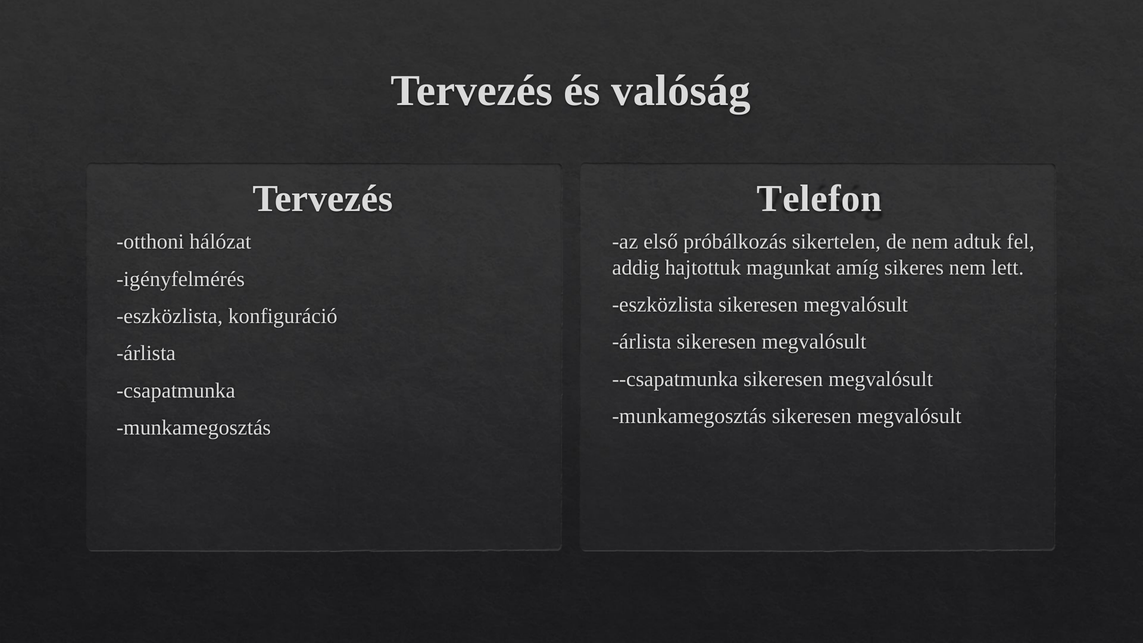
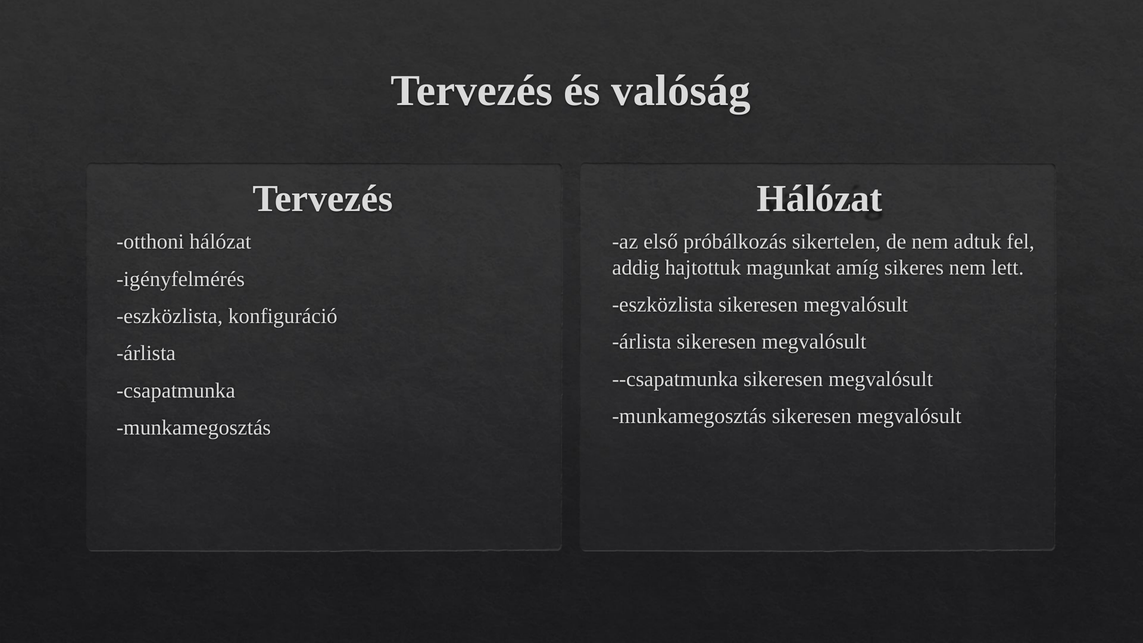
Telefon: Telefon -> Hálózat (820, 199)
